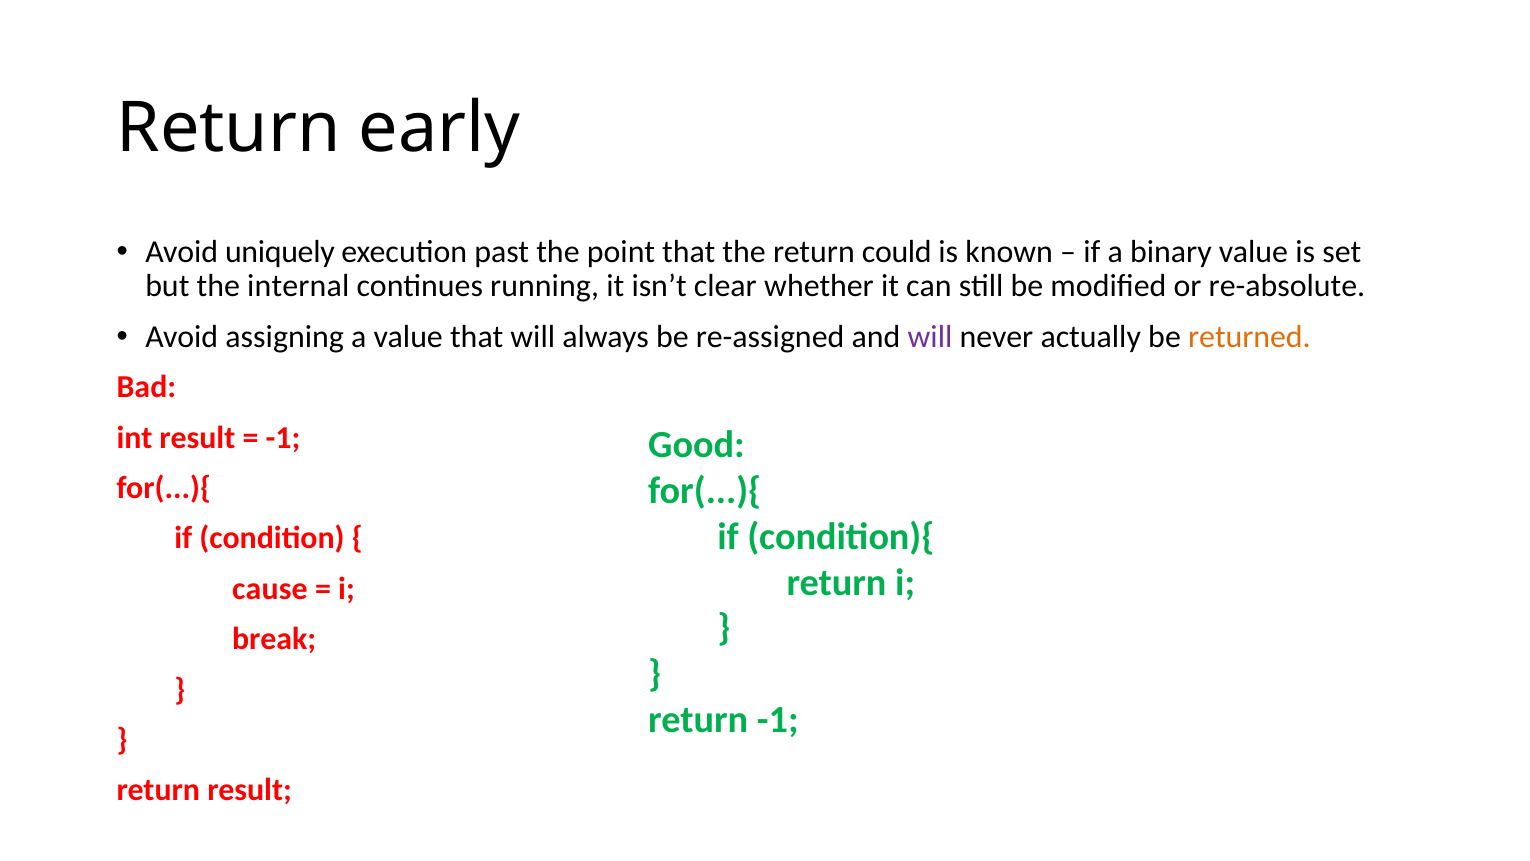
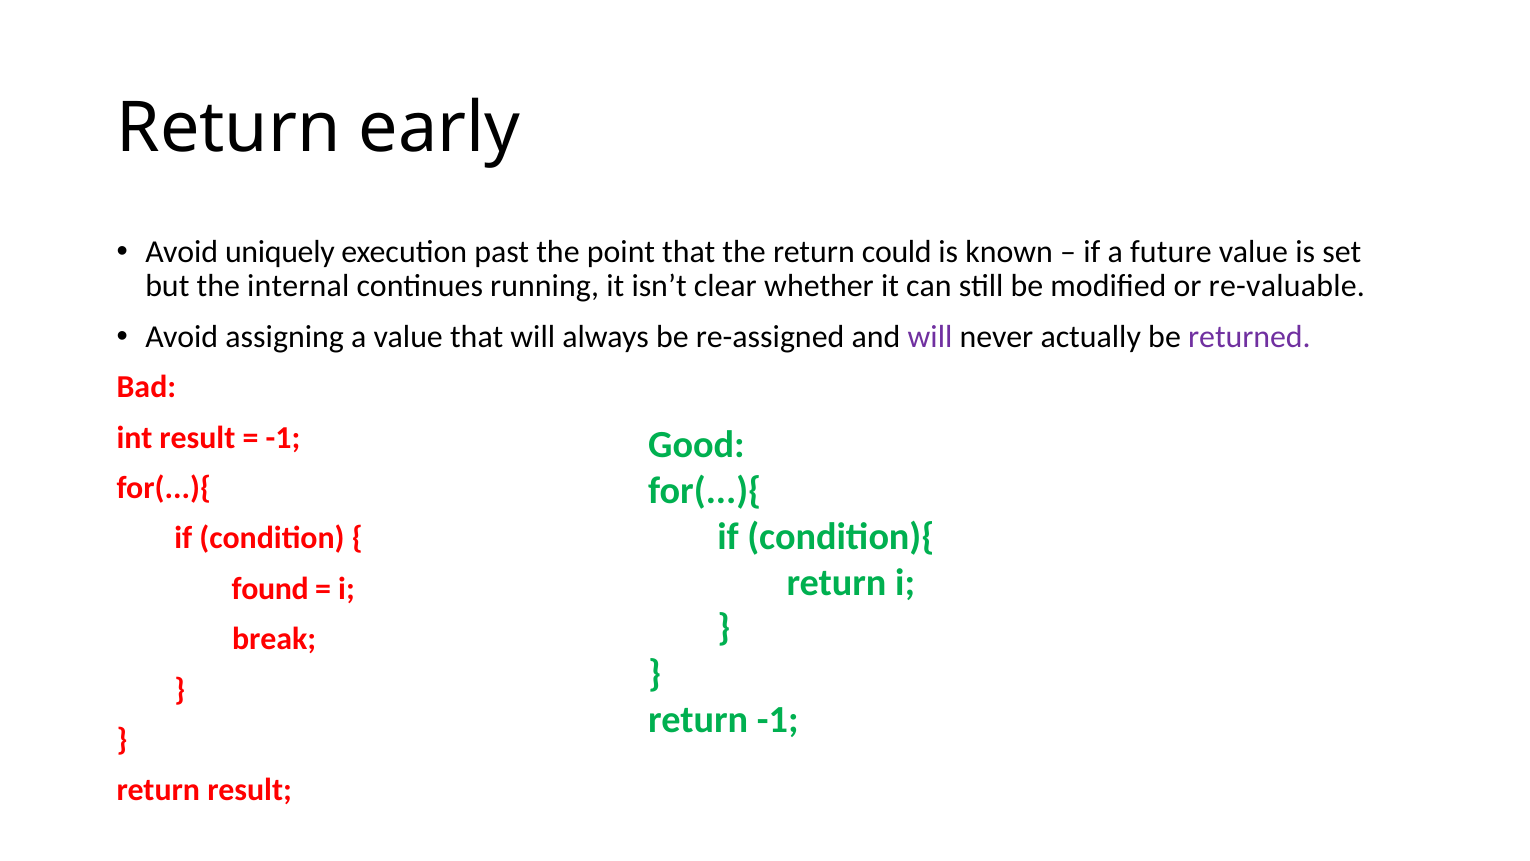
binary: binary -> future (1171, 252)
re-absolute: re-absolute -> re-valuable (1287, 286)
returned colour: orange -> purple (1249, 337)
cause: cause -> found (270, 589)
